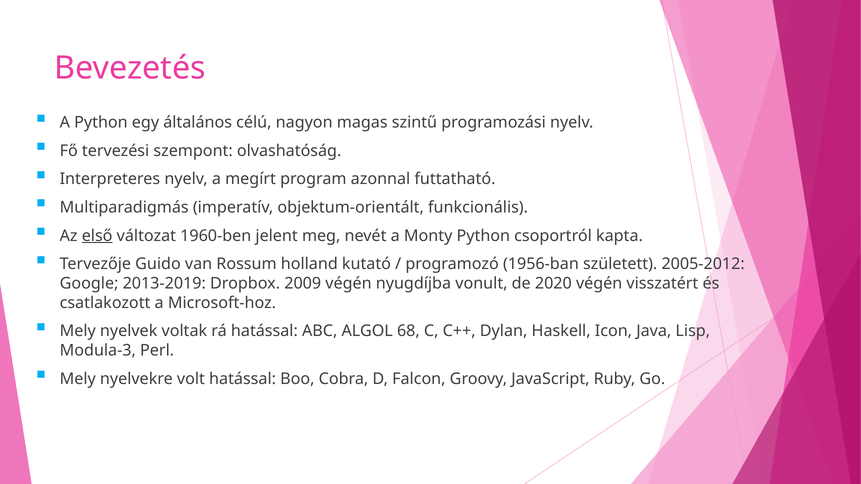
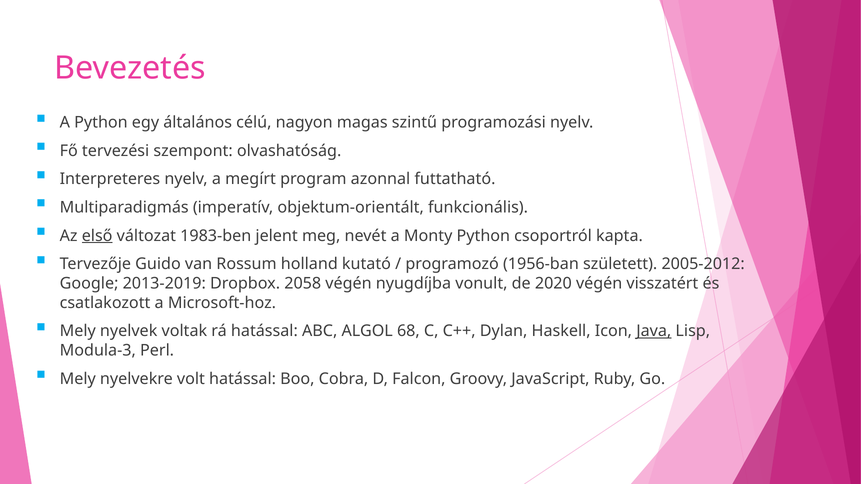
1960-ben: 1960-ben -> 1983-ben (216, 236)
2009: 2009 -> 2058 (303, 284)
Java underline: none -> present (654, 331)
